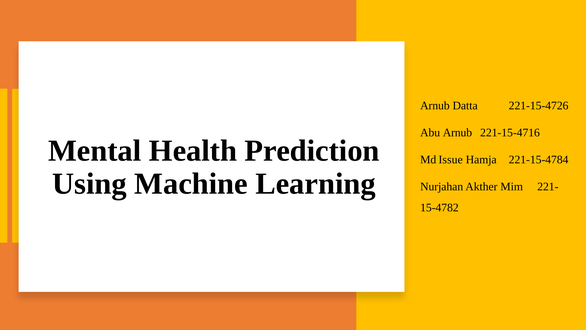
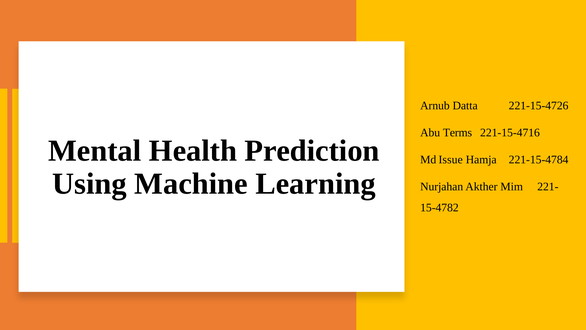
Abu Arnub: Arnub -> Terms (457, 133)
